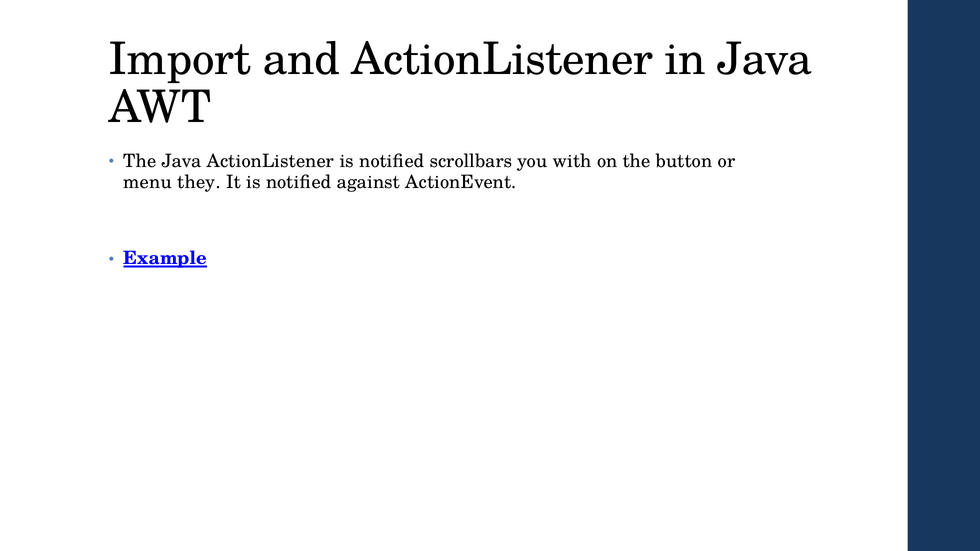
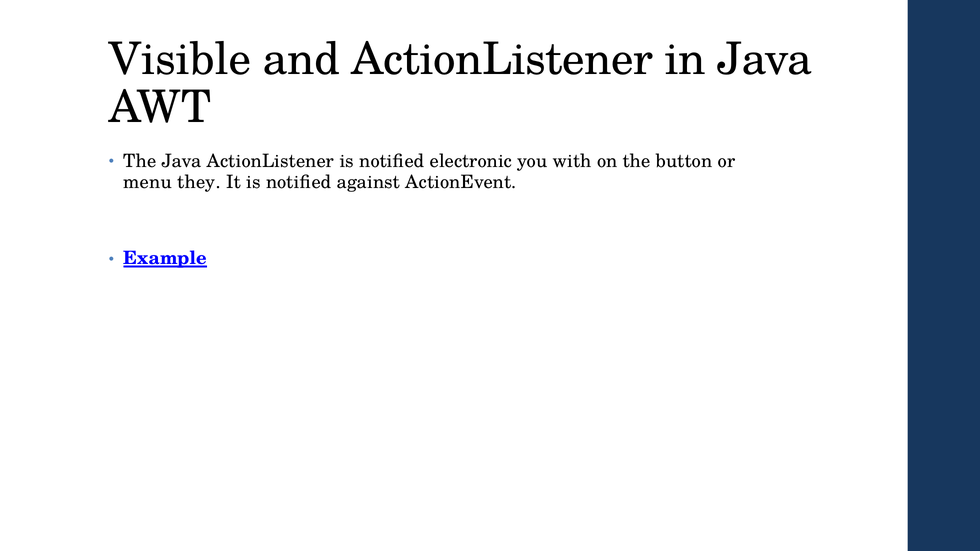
Import: Import -> Visible (180, 59)
scrollbars: scrollbars -> electronic (471, 161)
